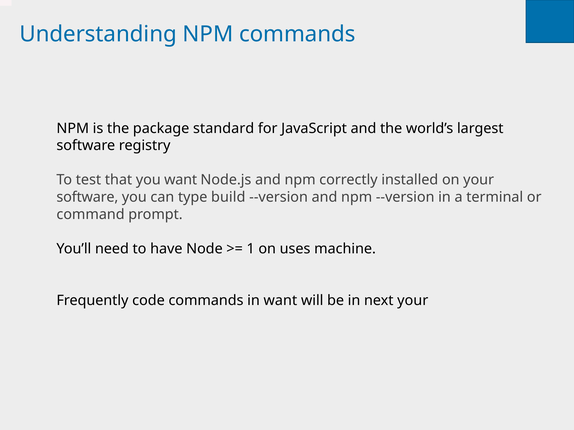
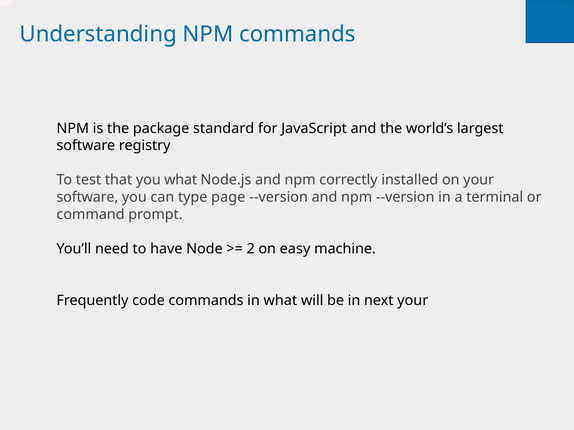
you want: want -> what (181, 180)
build: build -> page (228, 197)
1: 1 -> 2 (251, 249)
uses: uses -> easy (295, 249)
in want: want -> what (280, 301)
